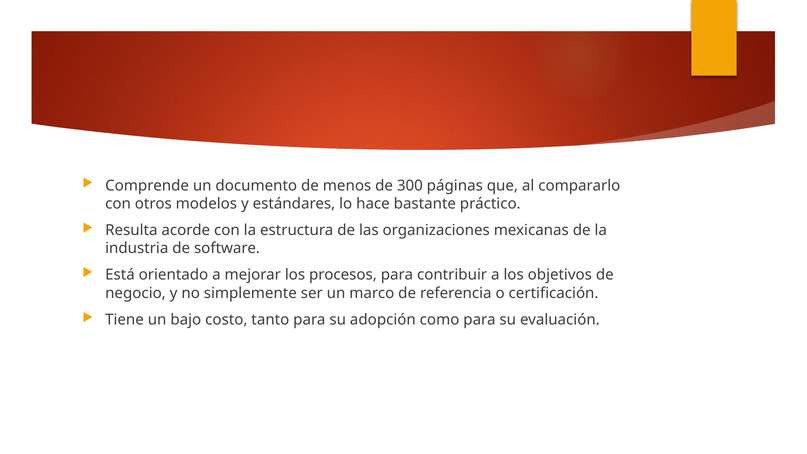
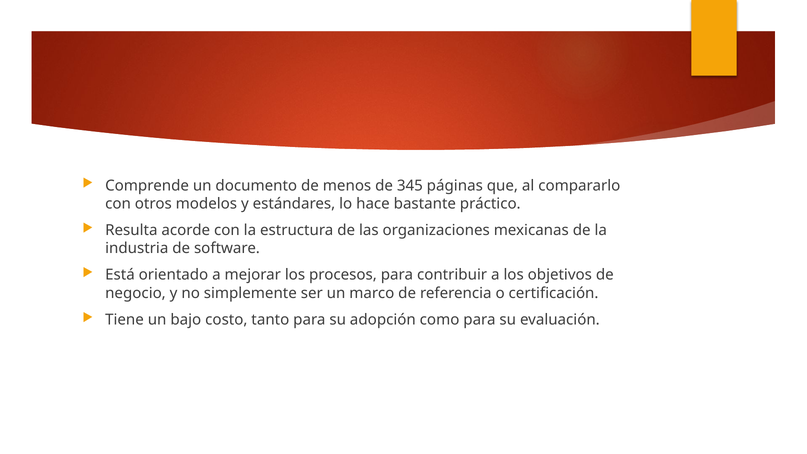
300: 300 -> 345 (410, 185)
